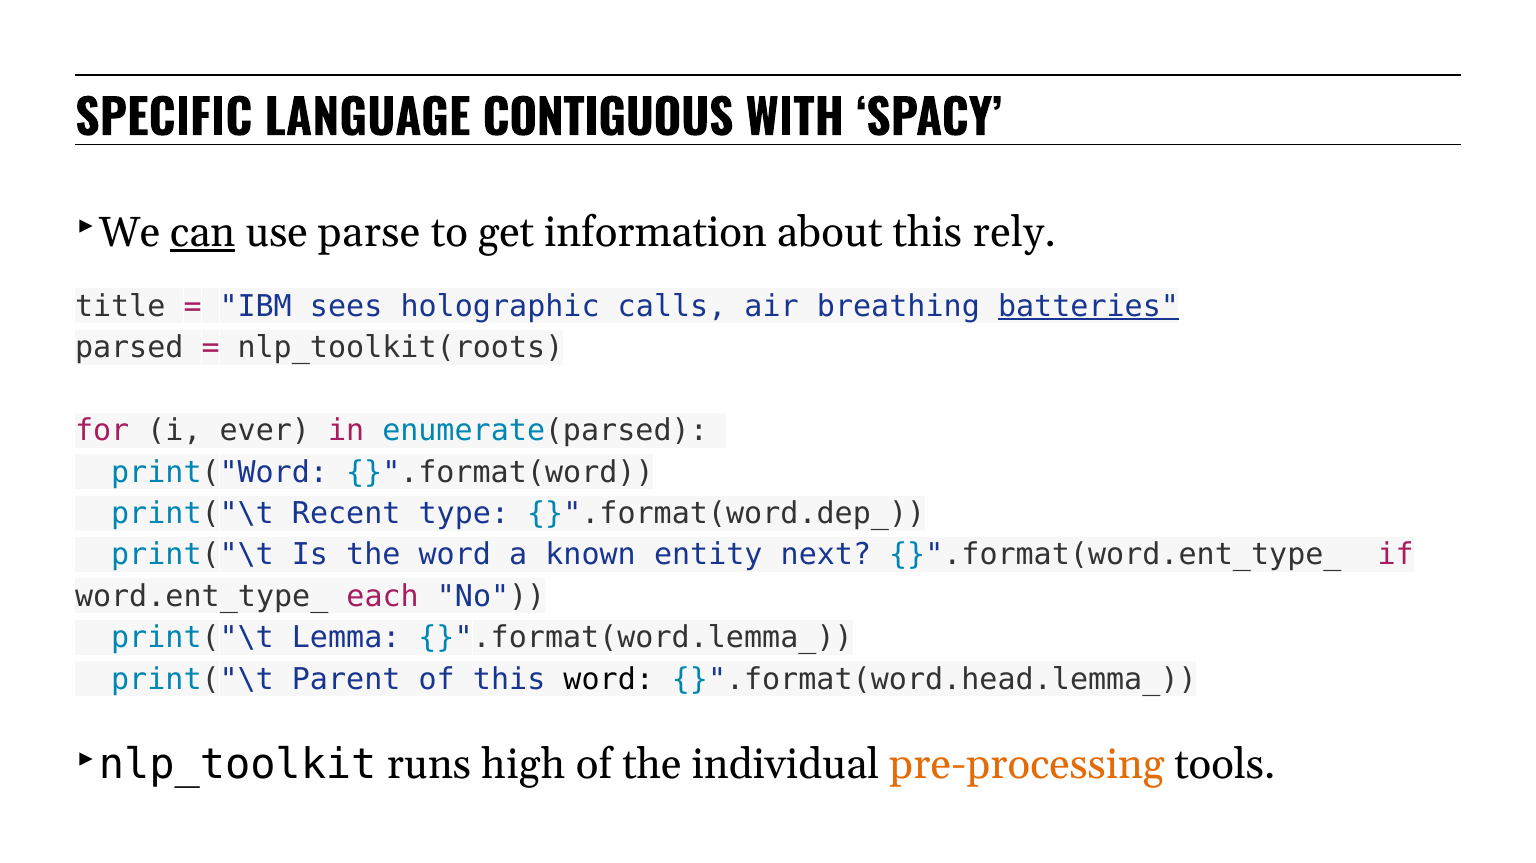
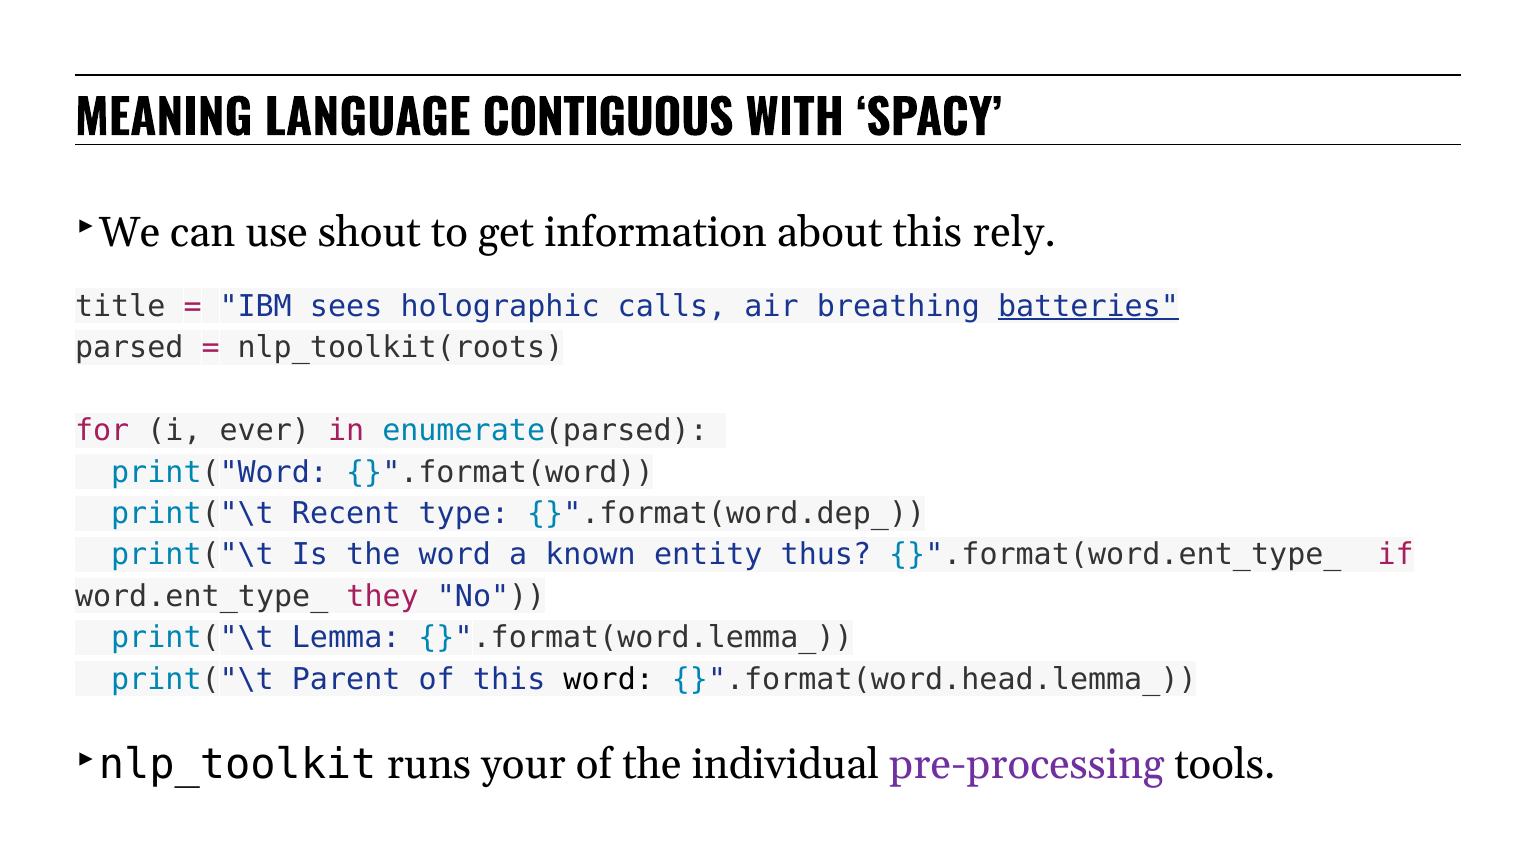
SPECIFIC: SPECIFIC -> MEANING (164, 119)
can underline: present -> none (203, 232)
parse: parse -> shout (369, 232)
next: next -> thus (826, 555)
each: each -> they (383, 596)
high: high -> your (524, 764)
pre-processing colour: orange -> purple (1027, 764)
